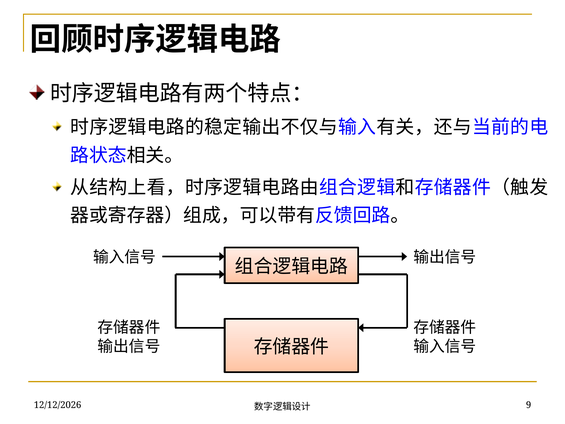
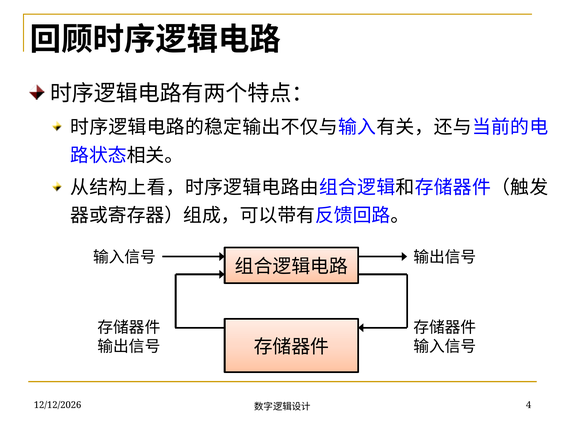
9: 9 -> 4 (529, 405)
